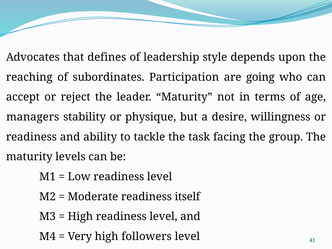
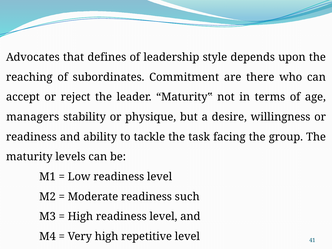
Participation: Participation -> Commitment (184, 77)
going: going -> there (260, 77)
itself: itself -> such (187, 197)
followers: followers -> repetitive (147, 236)
